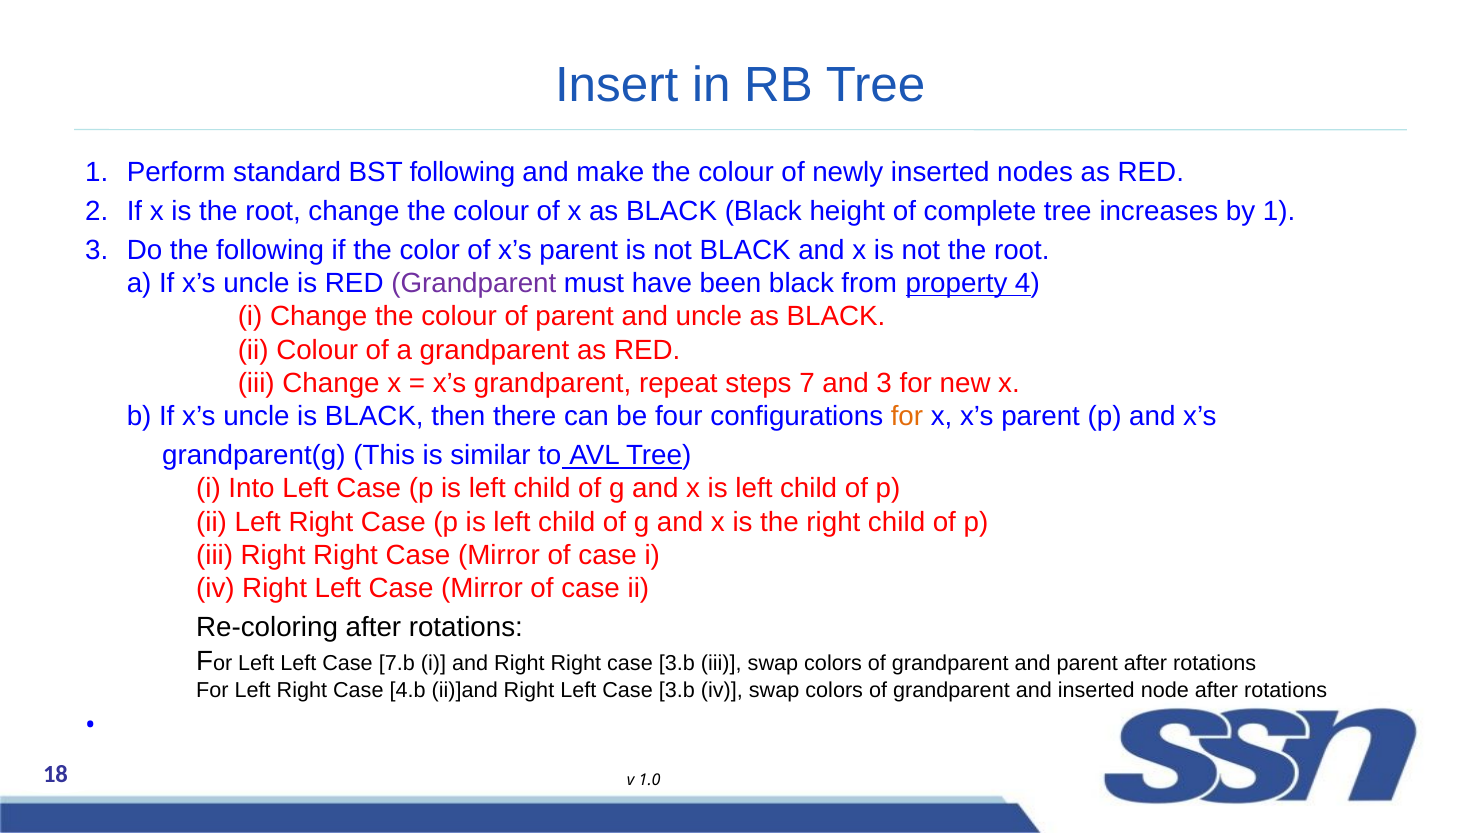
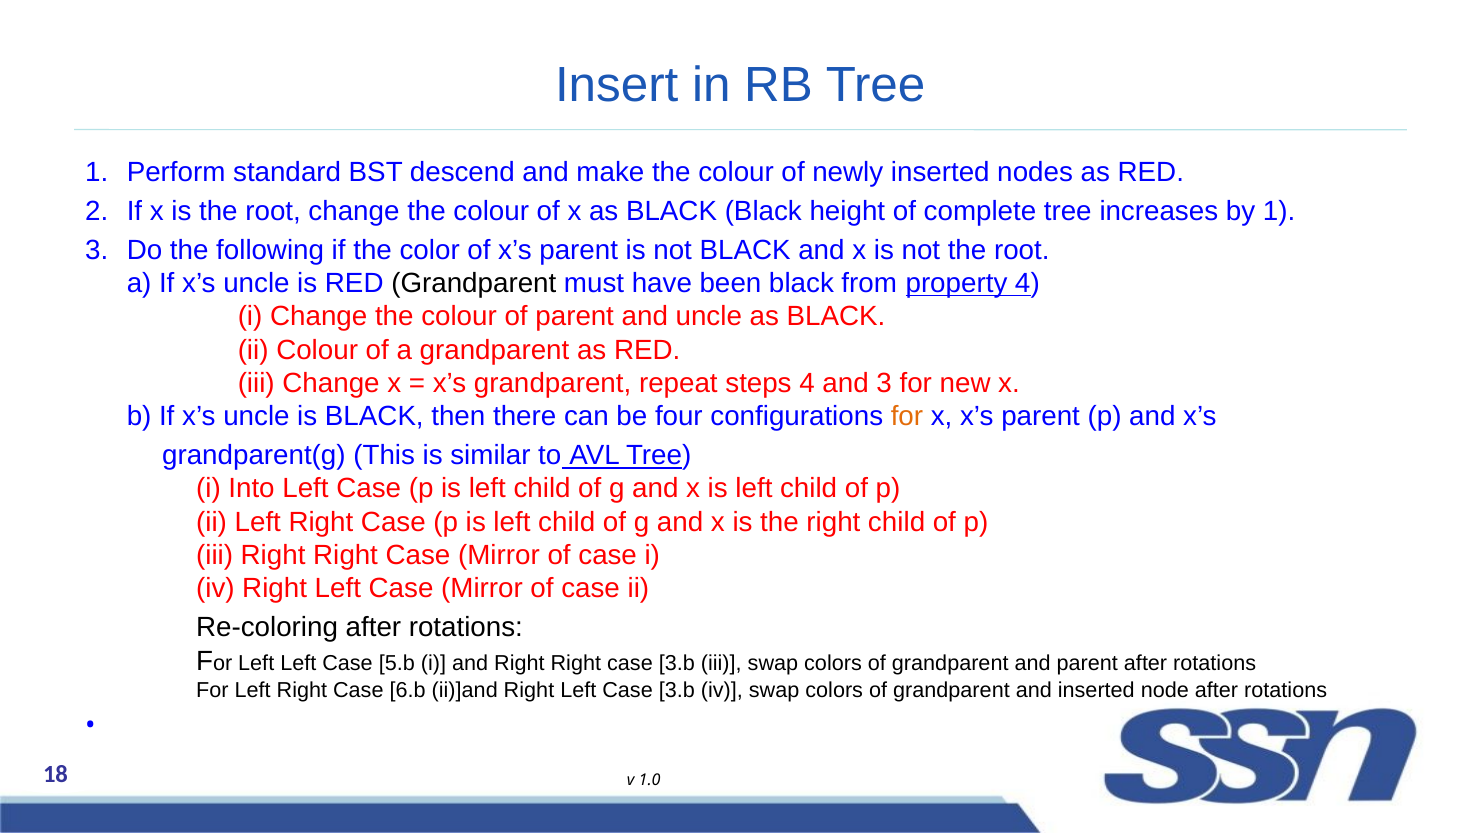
BST following: following -> descend (462, 172)
Grandparent colour: purple -> black (474, 283)
steps 7: 7 -> 4 (807, 383)
7.b: 7.b -> 5.b (397, 663)
4.b: 4.b -> 6.b (408, 690)
